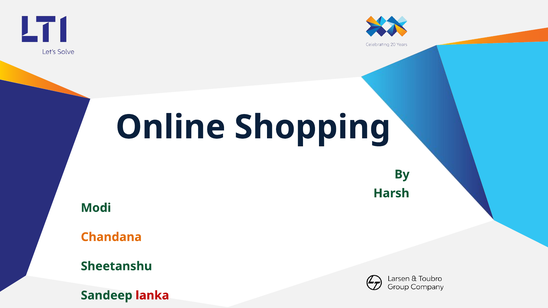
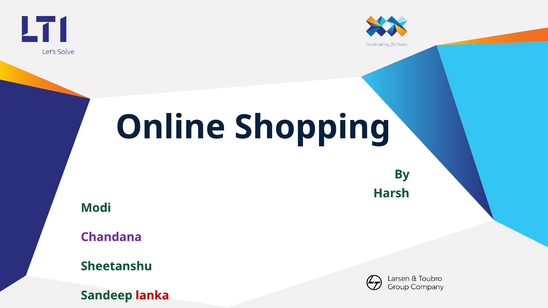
Chandana colour: orange -> purple (111, 237)
